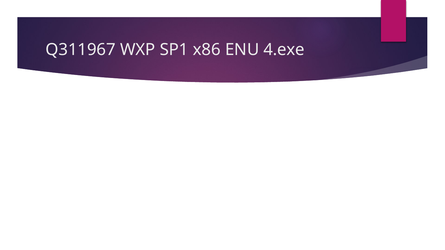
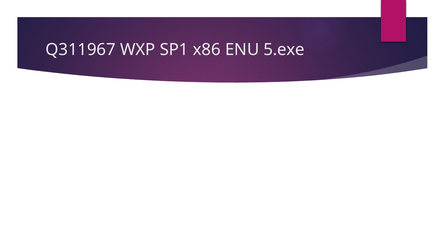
4.exe: 4.exe -> 5.exe (284, 50)
